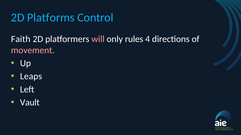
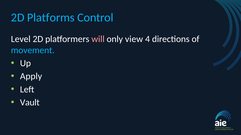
Faith: Faith -> Level (21, 39)
rules: rules -> view (134, 39)
movement colour: pink -> light blue (33, 50)
Leaps: Leaps -> Apply (31, 77)
